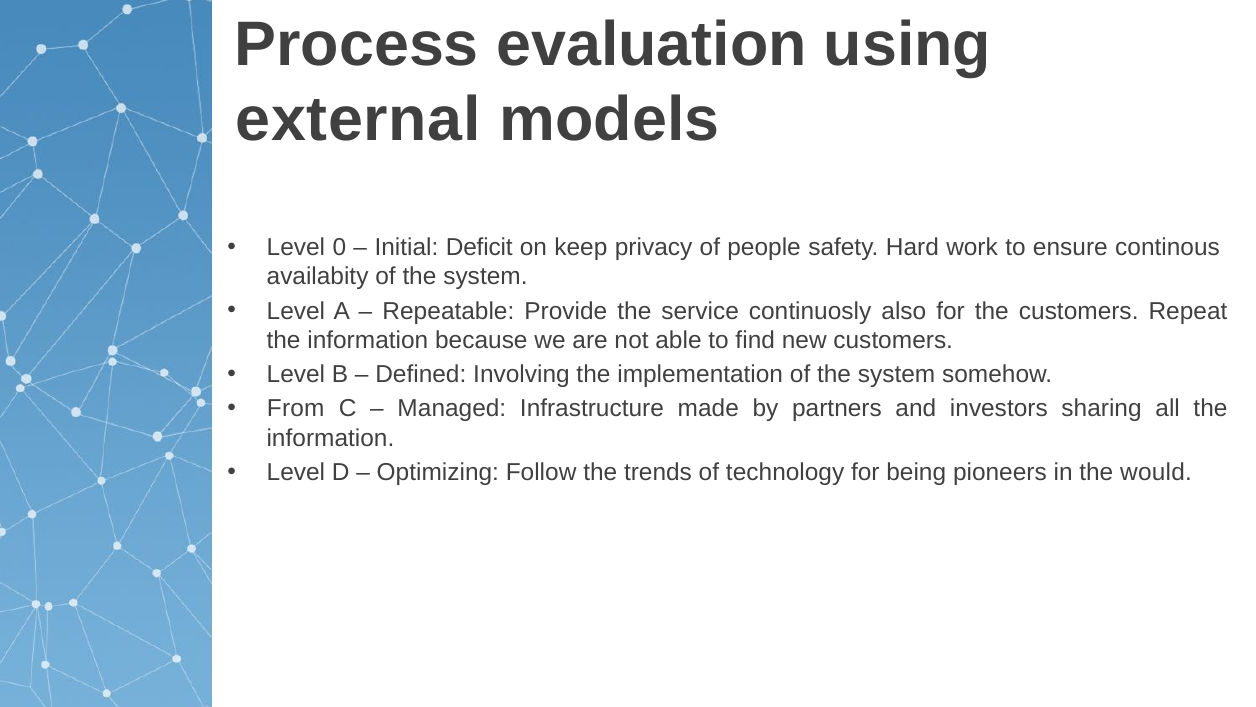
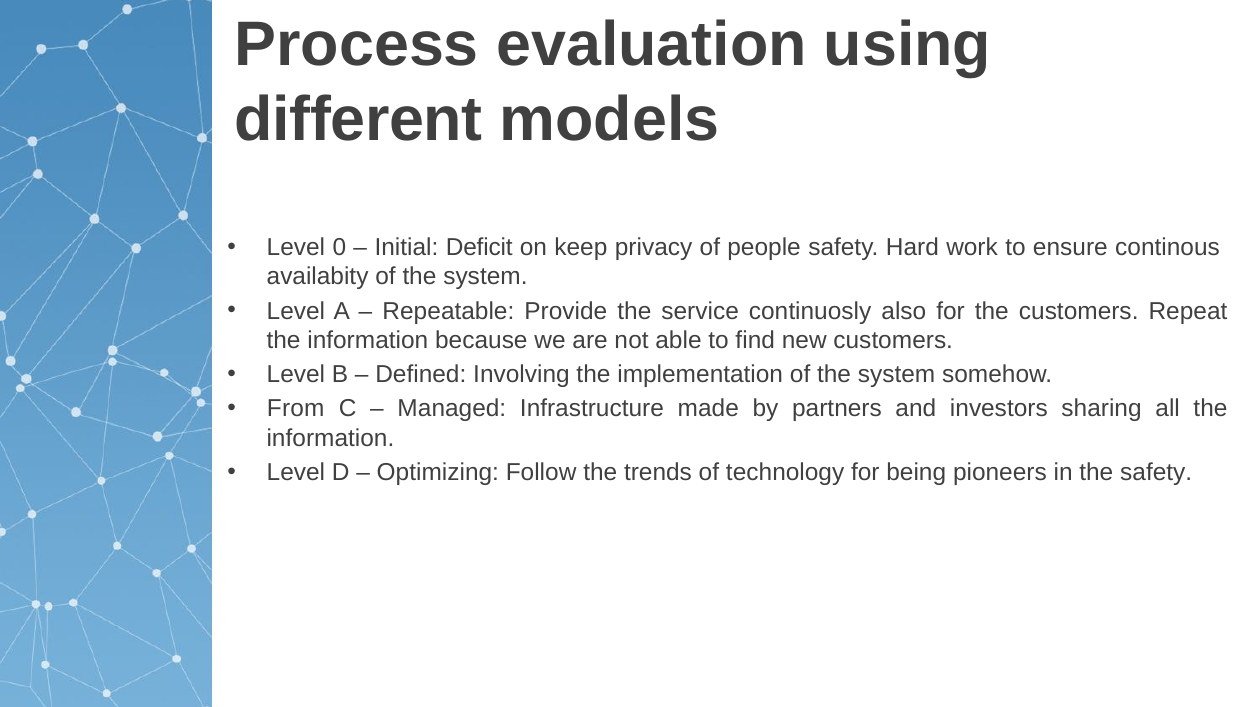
external: external -> different (359, 120)
the would: would -> safety (1156, 472)
